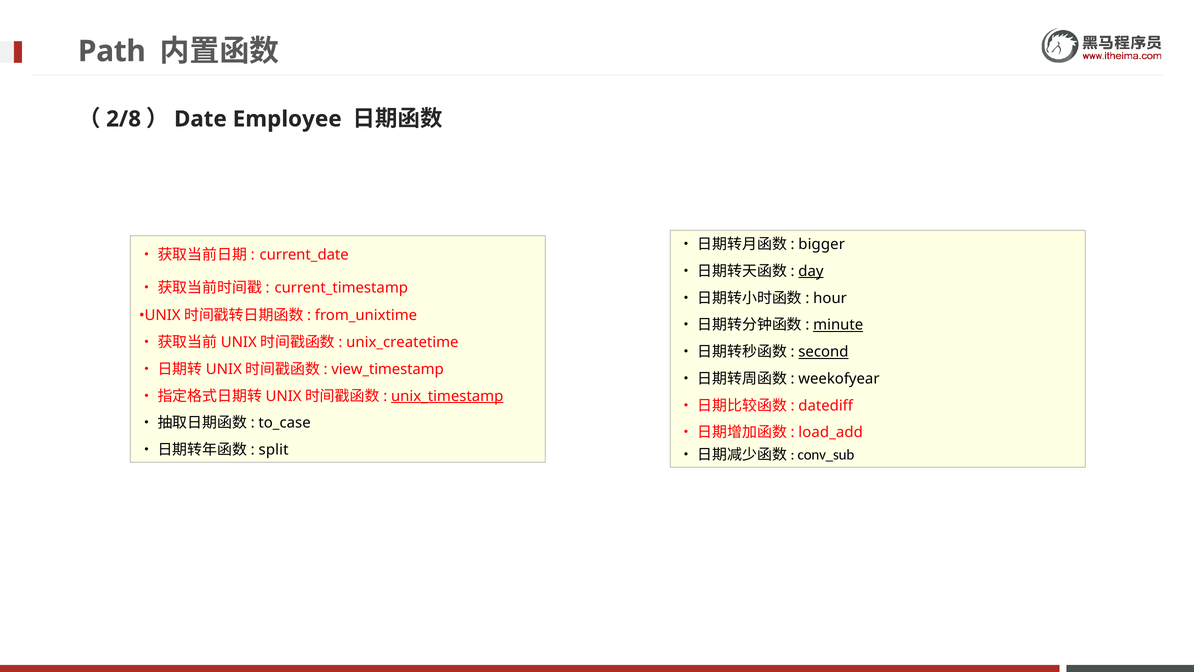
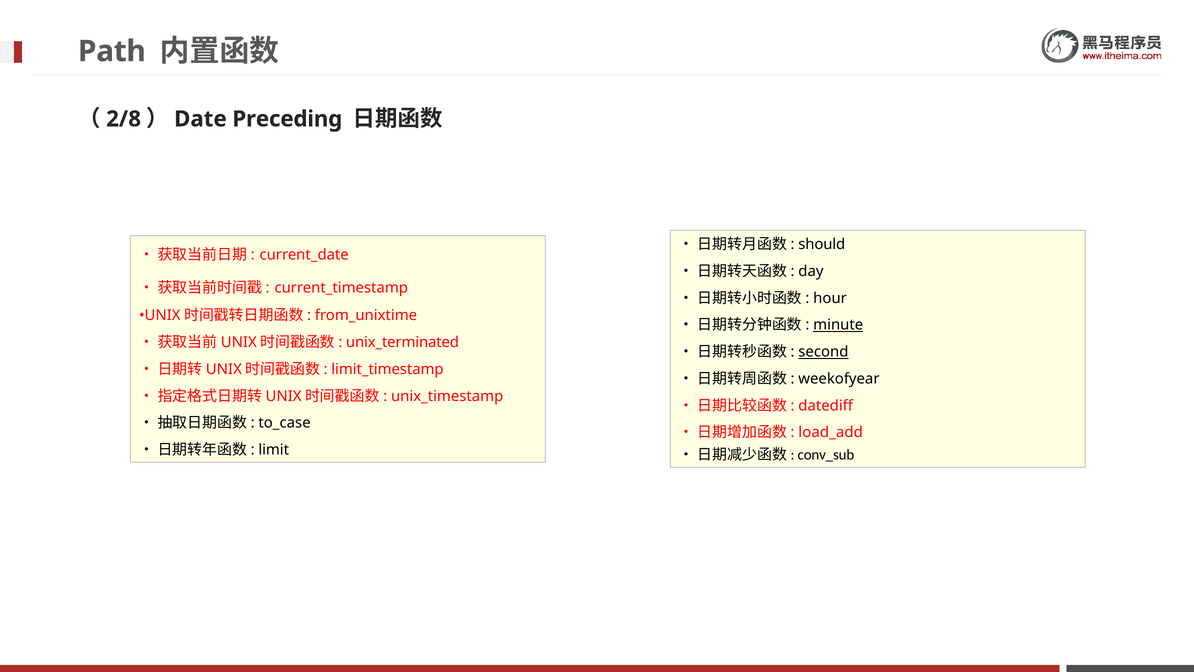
Employee: Employee -> Preceding (287, 119)
bigger: bigger -> should (822, 244)
day underline: present -> none (811, 271)
unix_createtime: unix_createtime -> unix_terminated (402, 342)
view_timestamp: view_timestamp -> limit_timestamp (388, 369)
unix_timestamp underline: present -> none (447, 396)
split: split -> limit (274, 450)
